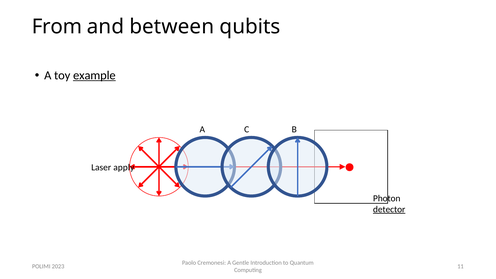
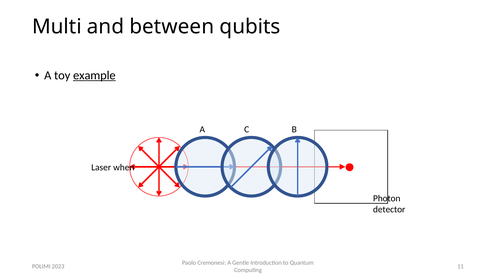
From: From -> Multi (57, 27)
apply: apply -> when (124, 167)
detector underline: present -> none (389, 209)
